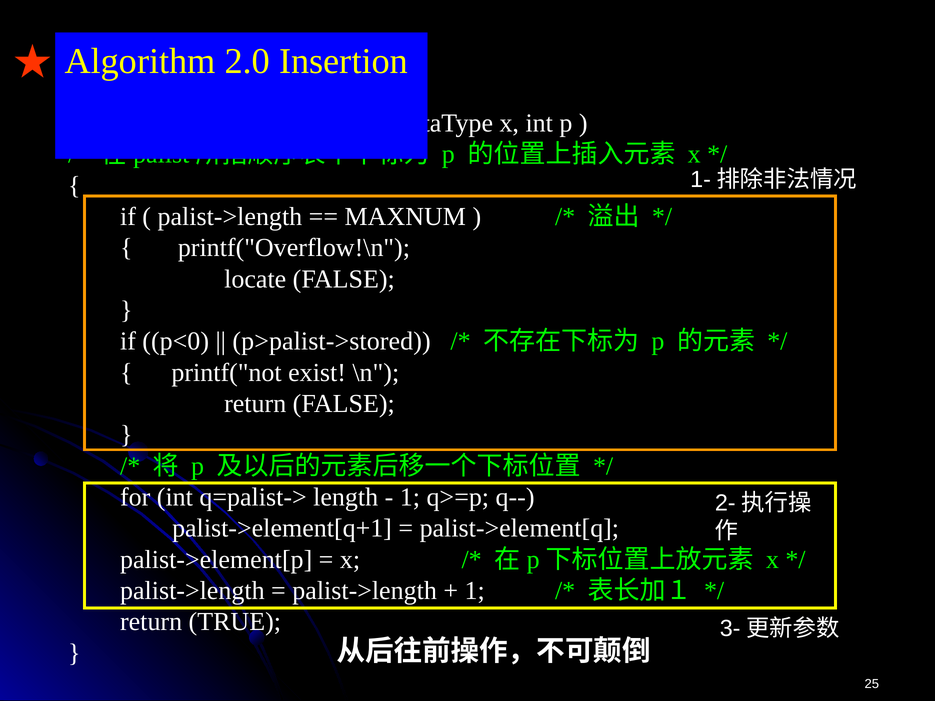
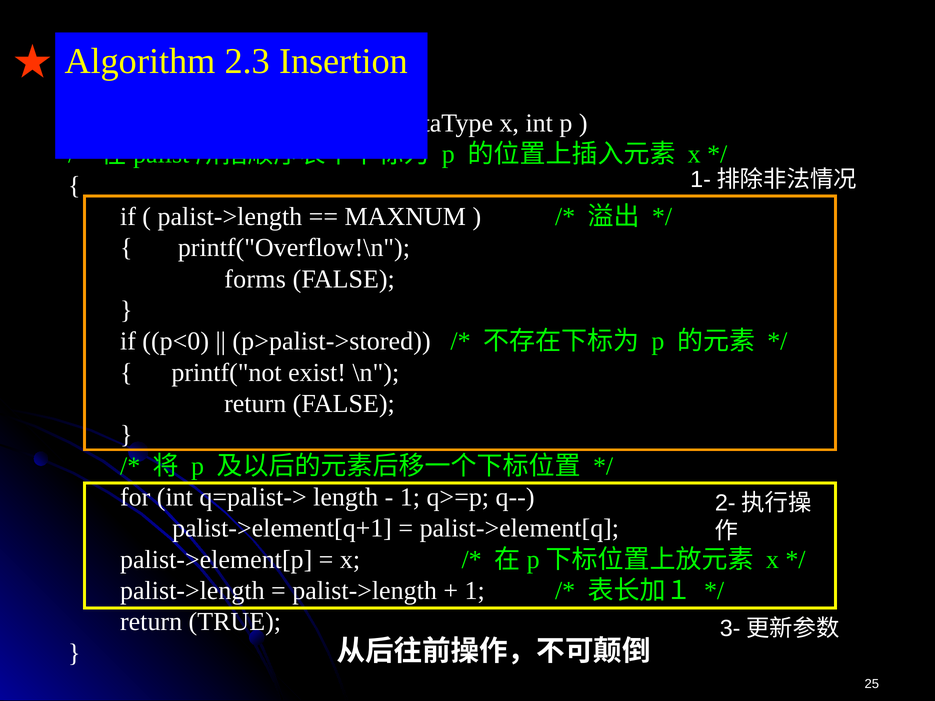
2.0: 2.0 -> 2.3 (247, 62)
locate: locate -> forms (255, 279)
